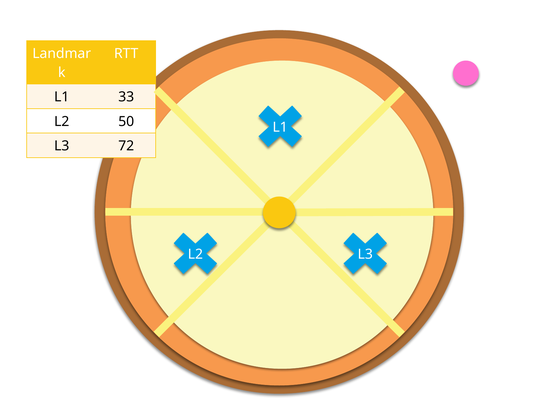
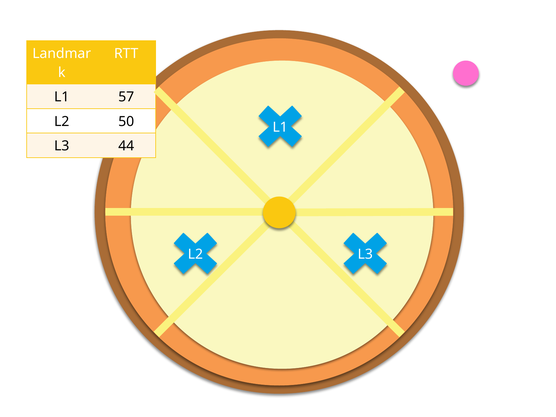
33: 33 -> 57 (126, 97)
72: 72 -> 44 (126, 146)
